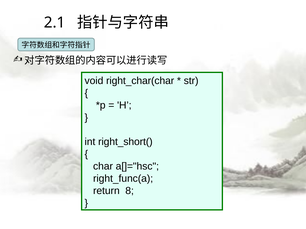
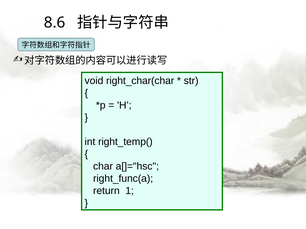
2.1: 2.1 -> 8.6 (55, 23)
right_short(: right_short( -> right_temp( (125, 142)
8: 8 -> 1 (130, 191)
